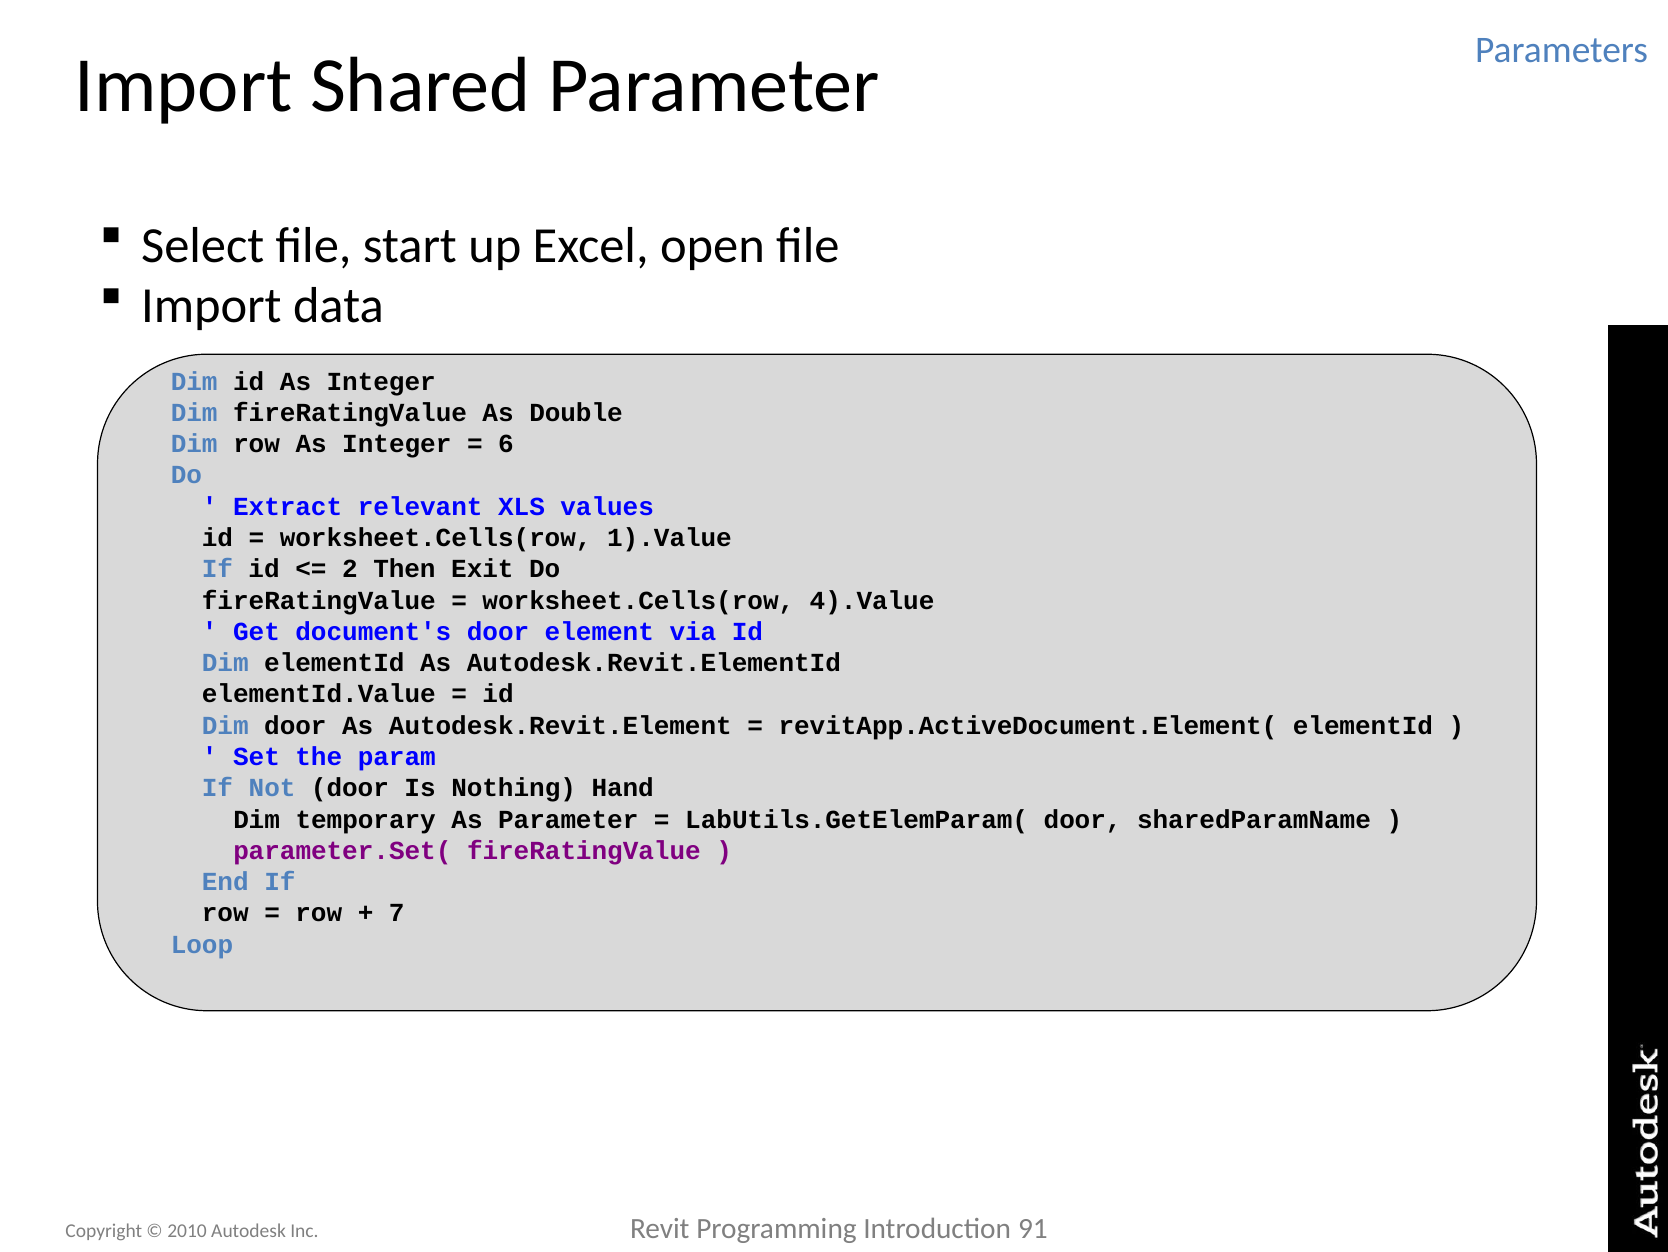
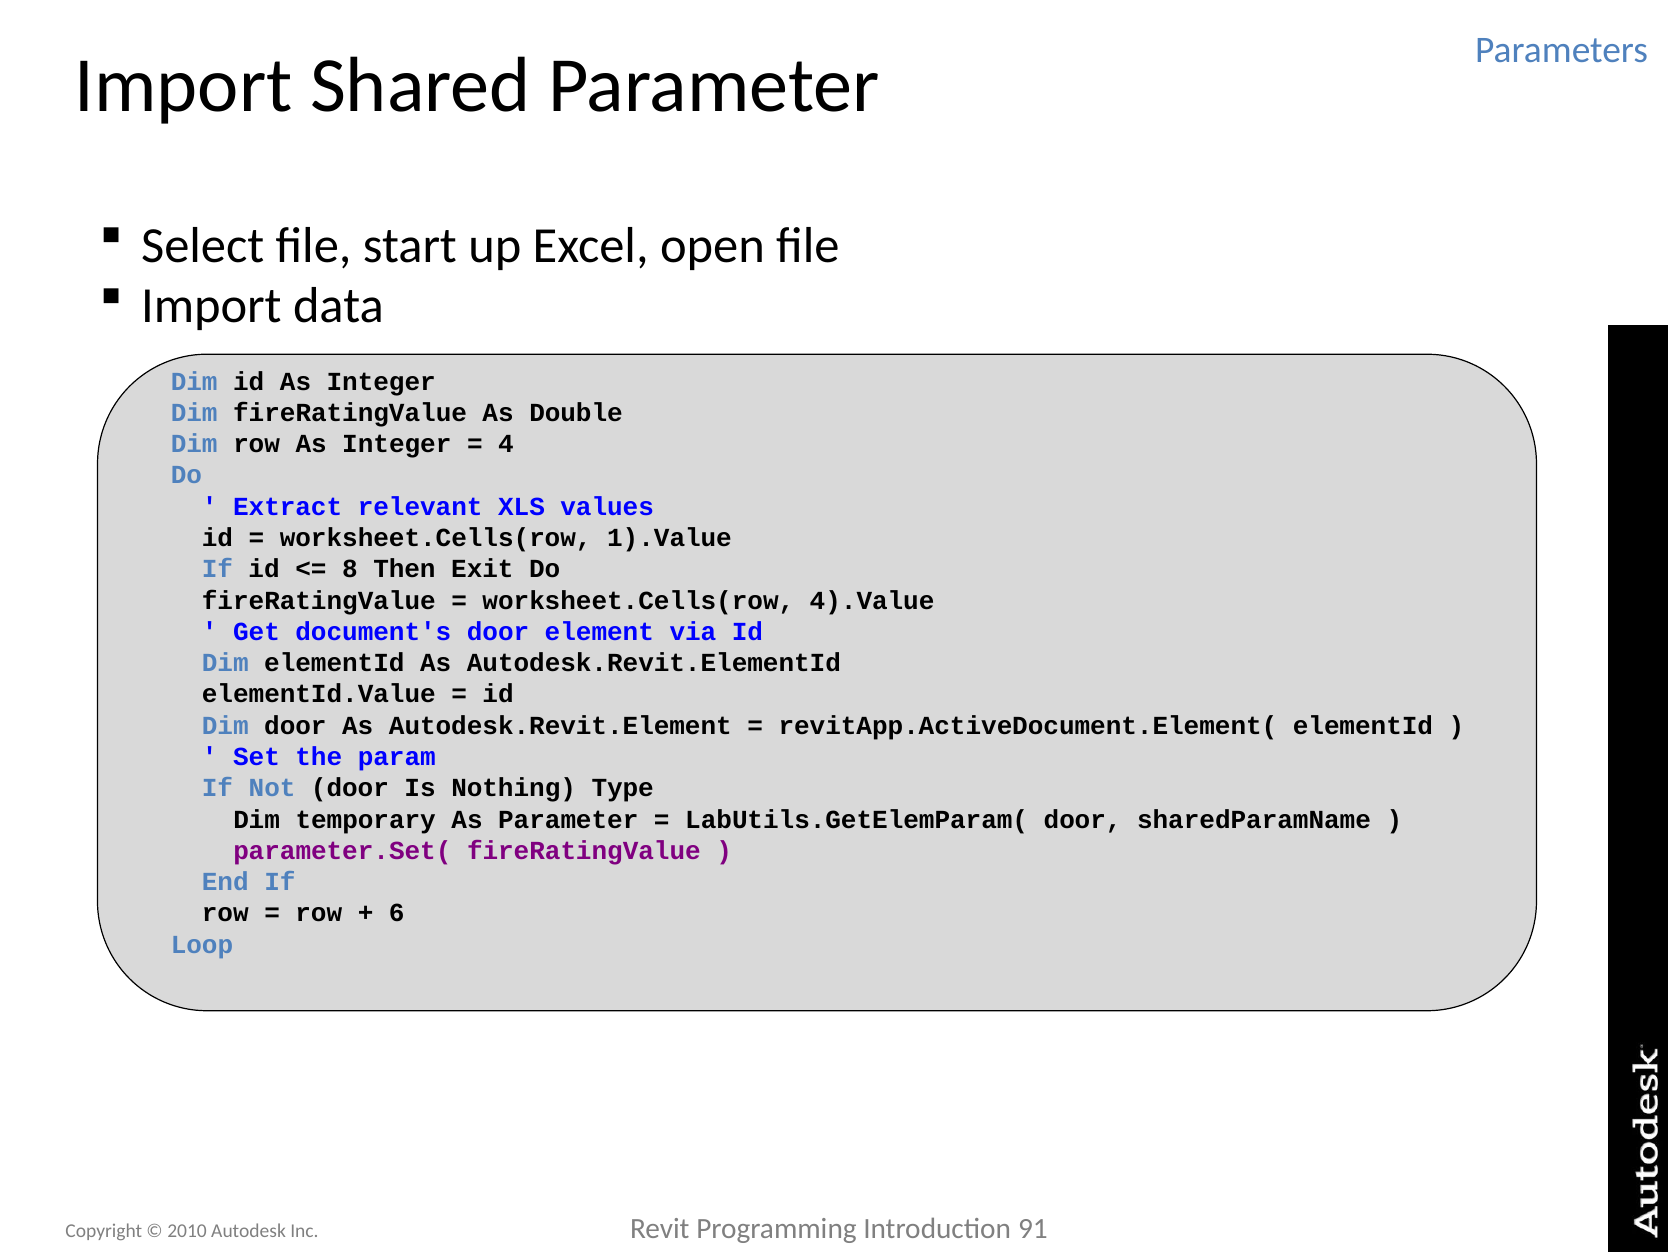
6: 6 -> 4 (506, 444)
2: 2 -> 8 (350, 569)
Hand: Hand -> Type (623, 788)
7: 7 -> 6 (397, 913)
